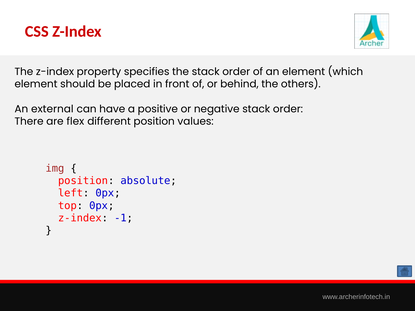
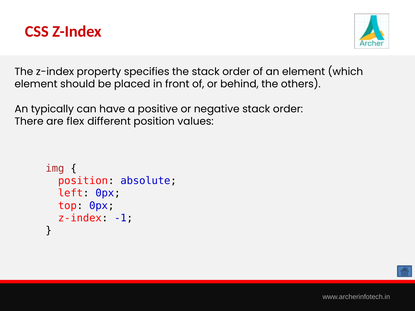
external: external -> typically (52, 109)
